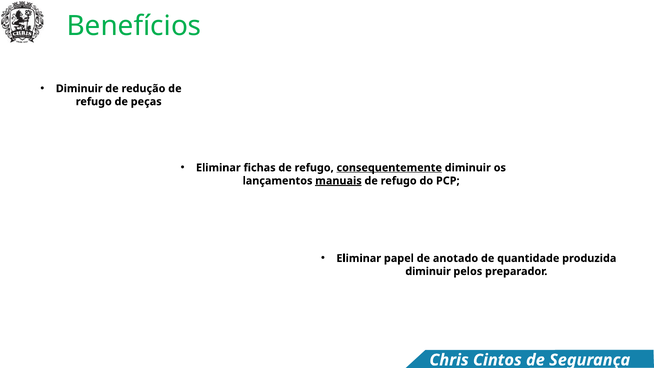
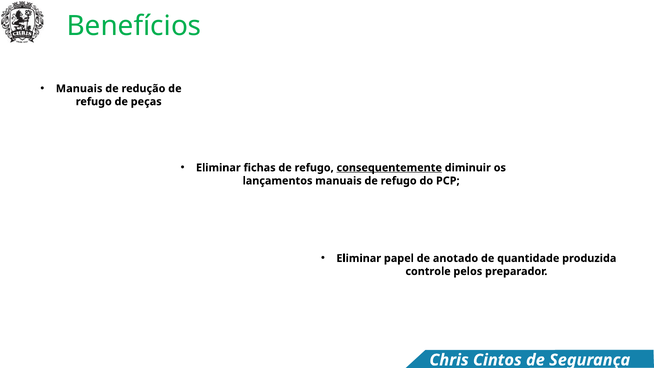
Diminuir: Diminuir -> Manuais (79, 89)
manuais underline: present -> none (338, 181)
diminuir: diminuir -> controle (428, 271)
